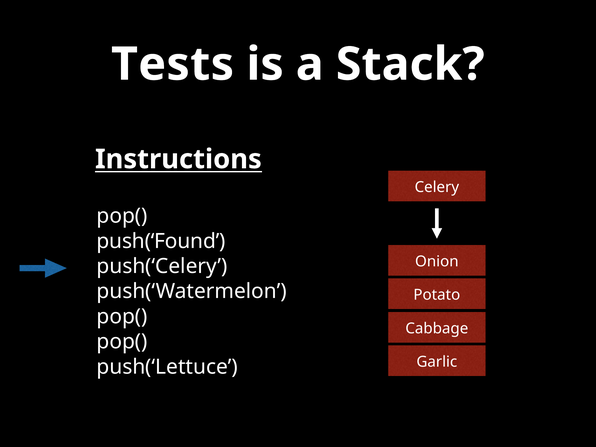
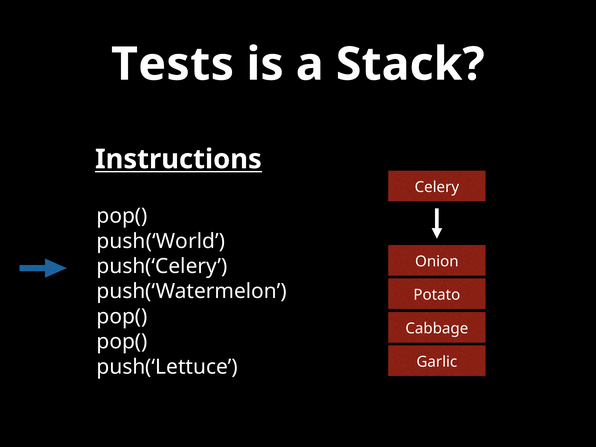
push(‘Found: push(‘Found -> push(‘World (161, 241)
